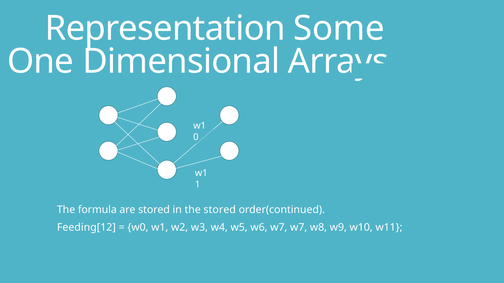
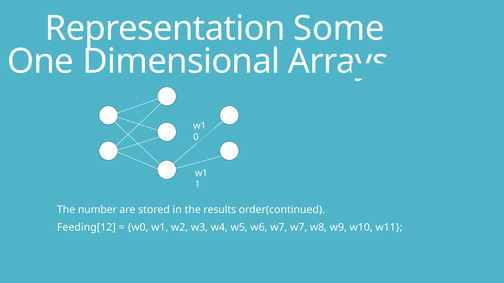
formula: formula -> number (97, 210)
the stored: stored -> results (220, 210)
